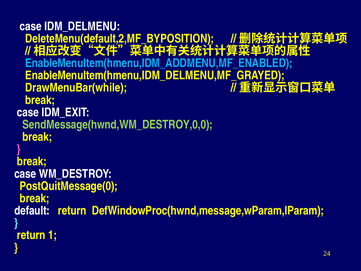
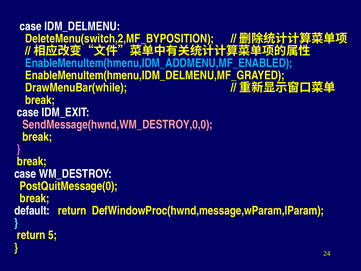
DeleteMenu(default,2,MF_BYPOSITION: DeleteMenu(default,2,MF_BYPOSITION -> DeleteMenu(switch,2,MF_BYPOSITION (120, 39)
SendMessage(hwnd,WM_DESTROY,0,0 colour: light green -> pink (118, 125)
1: 1 -> 5 (53, 235)
